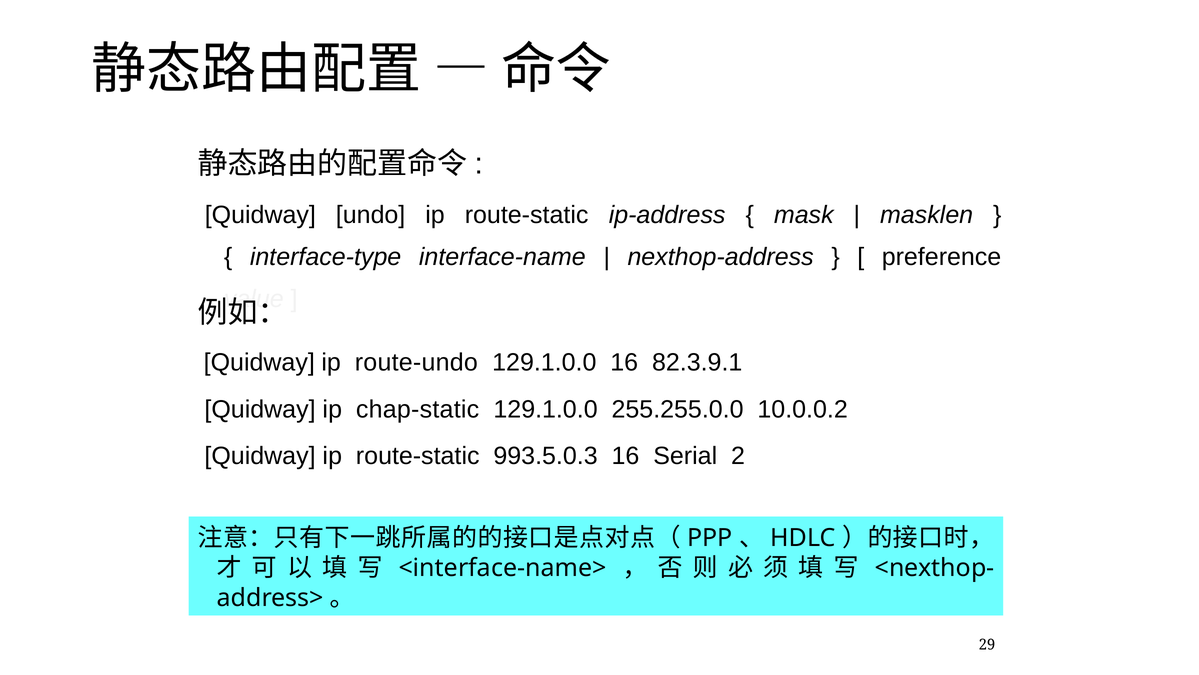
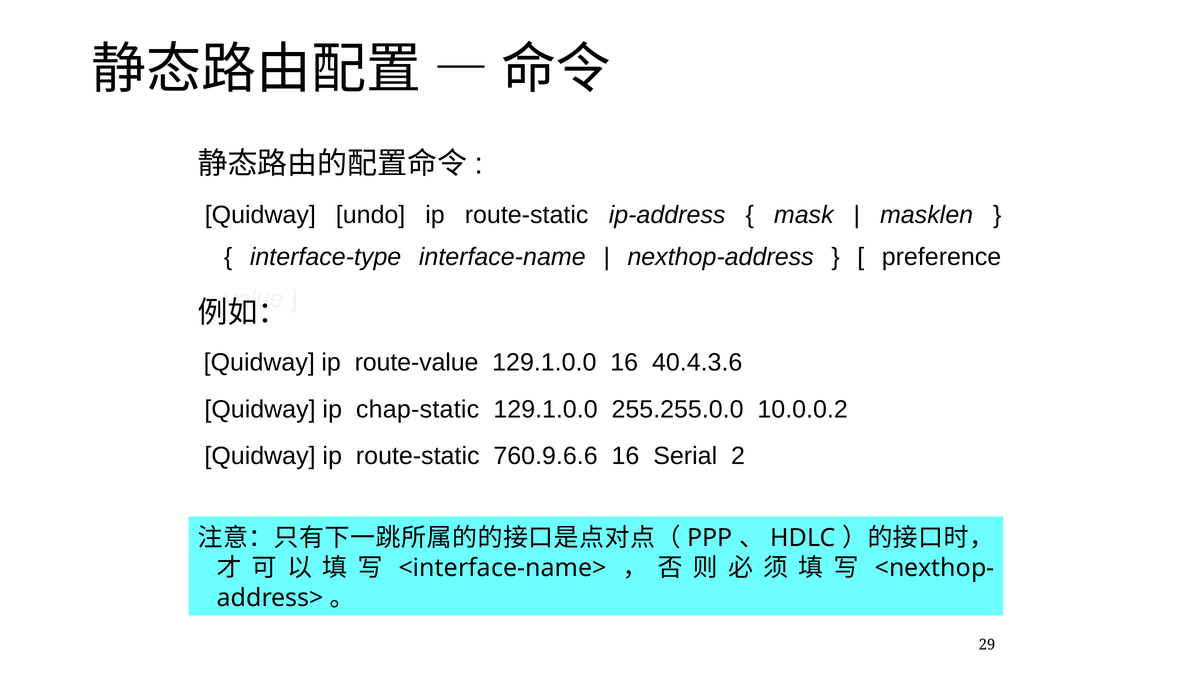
route-undo: route-undo -> route-value (417, 362)
82.3.9.1: 82.3.9.1 -> 40.4.3.6 (697, 362)
993.5.0.3: 993.5.0.3 -> 760.9.6.6 (546, 456)
